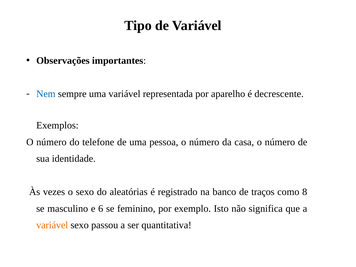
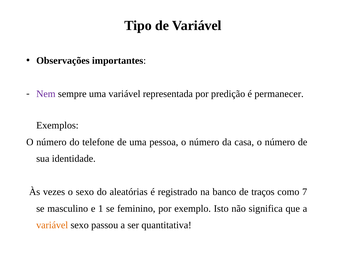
Nem colour: blue -> purple (46, 94)
aparelho: aparelho -> predição (228, 94)
decrescente: decrescente -> permanecer (279, 94)
8: 8 -> 7 (305, 192)
6: 6 -> 1 (101, 209)
